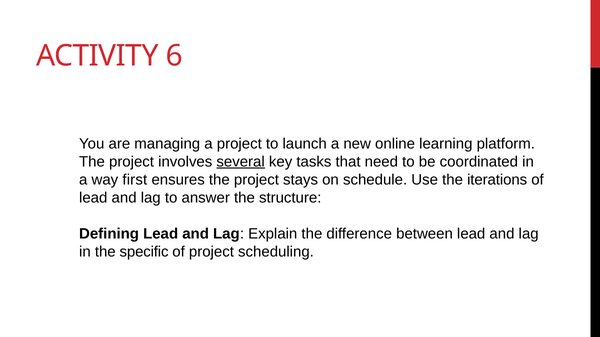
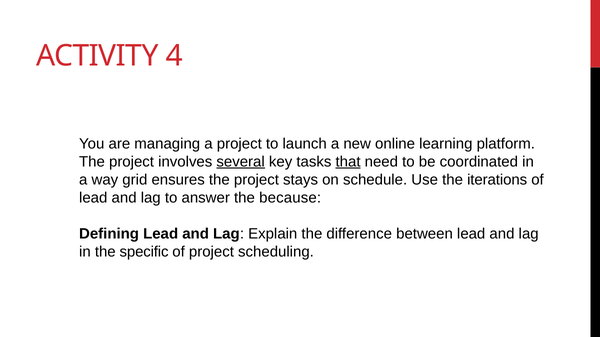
6: 6 -> 4 (174, 56)
that underline: none -> present (348, 162)
first: first -> grid (135, 180)
structure: structure -> because (290, 198)
